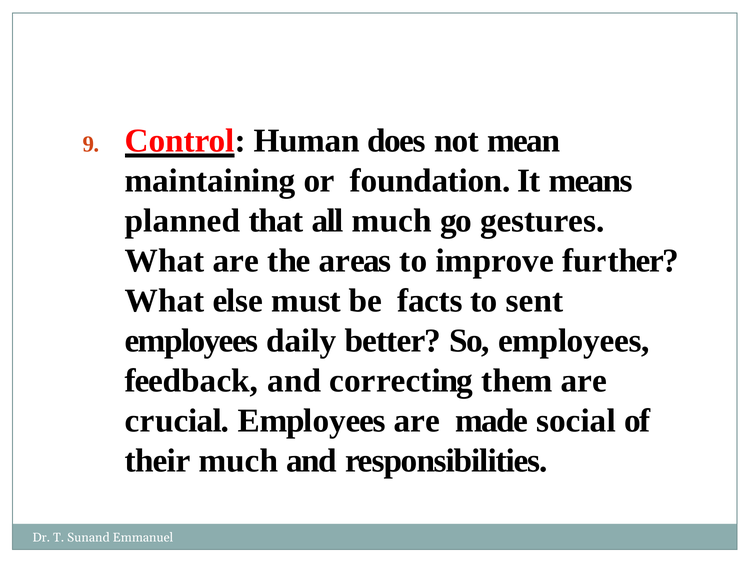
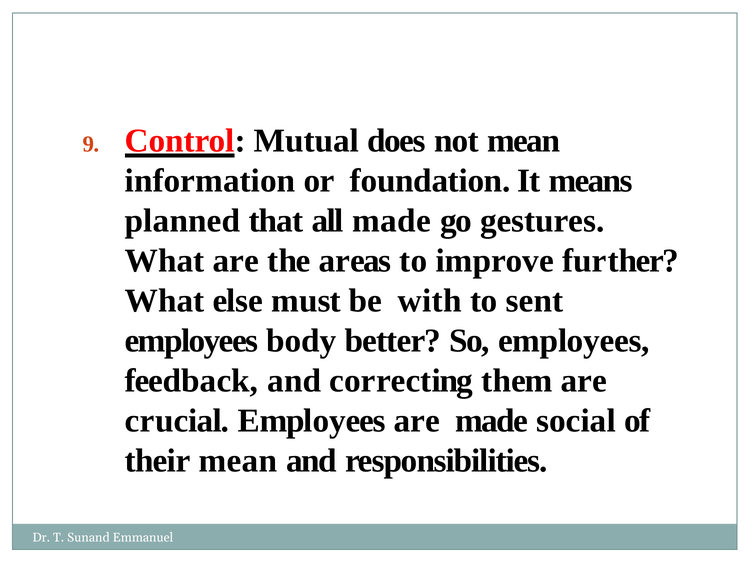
Human: Human -> Mutual (306, 141)
maintaining: maintaining -> information (210, 181)
all much: much -> made (392, 221)
facts: facts -> with (430, 301)
daily: daily -> body (301, 341)
their much: much -> mean (238, 461)
